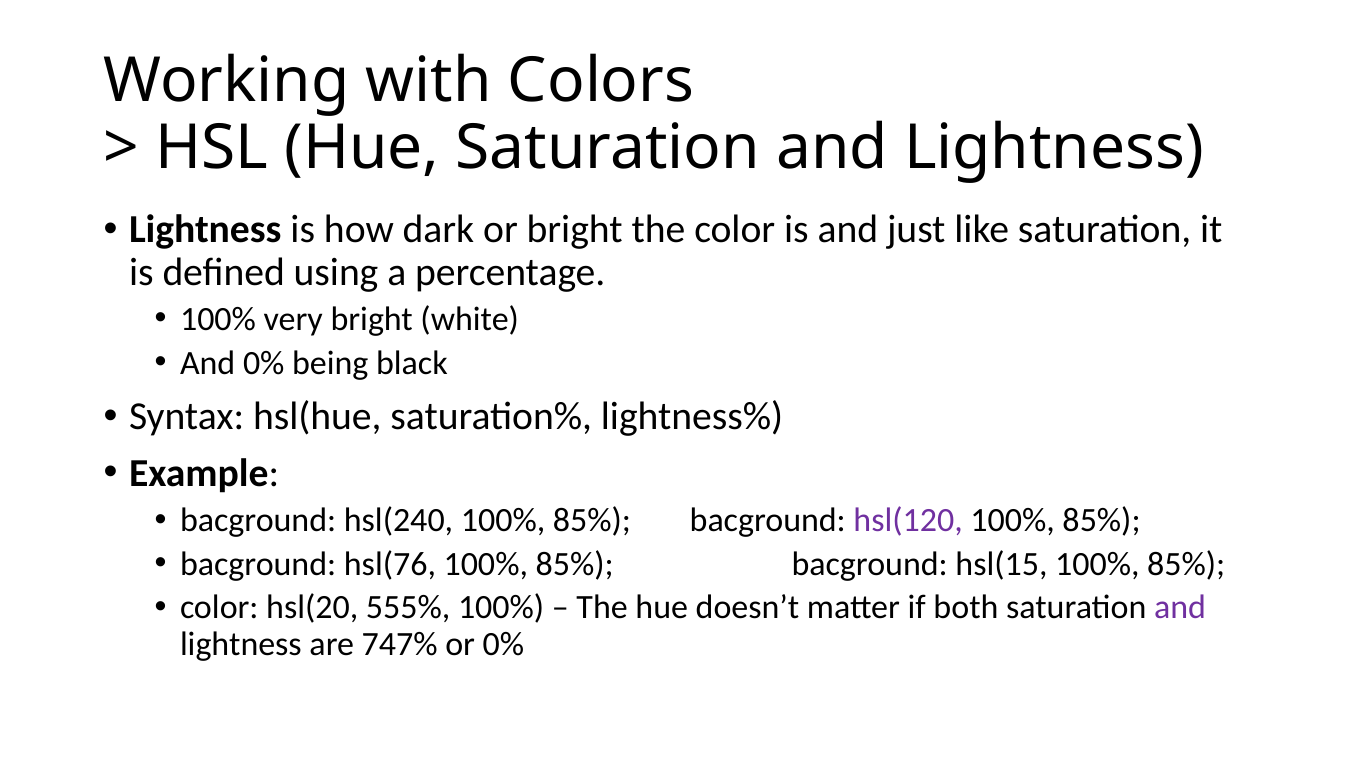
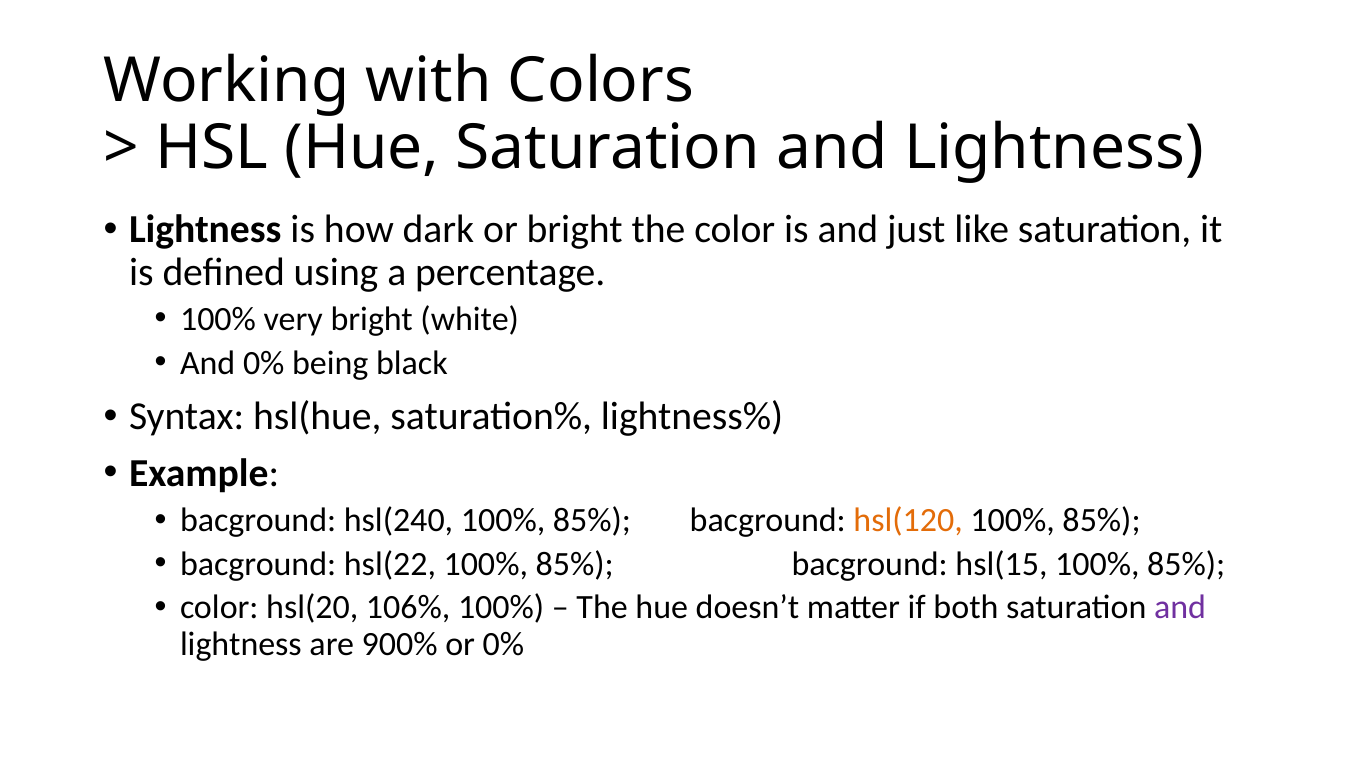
hsl(120 colour: purple -> orange (908, 521)
hsl(76: hsl(76 -> hsl(22 (390, 564)
555%: 555% -> 106% (408, 608)
747%: 747% -> 900% (400, 645)
